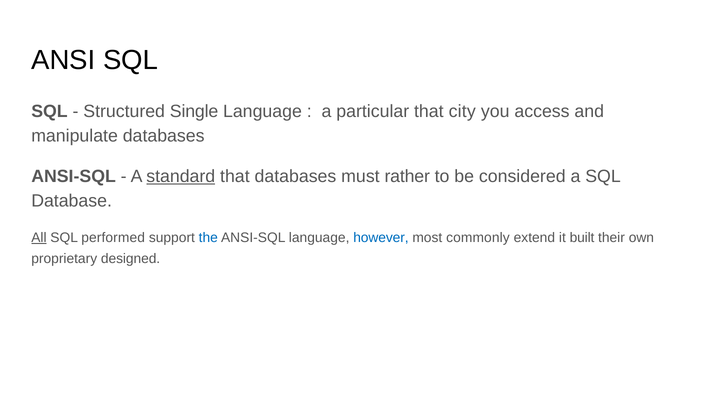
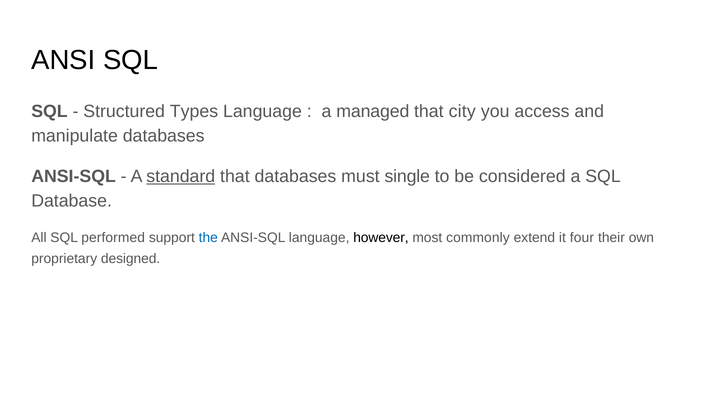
Single: Single -> Types (194, 111)
particular: particular -> managed (373, 111)
rather: rather -> single (407, 176)
All underline: present -> none (39, 237)
however colour: blue -> black (381, 237)
built: built -> four (582, 237)
